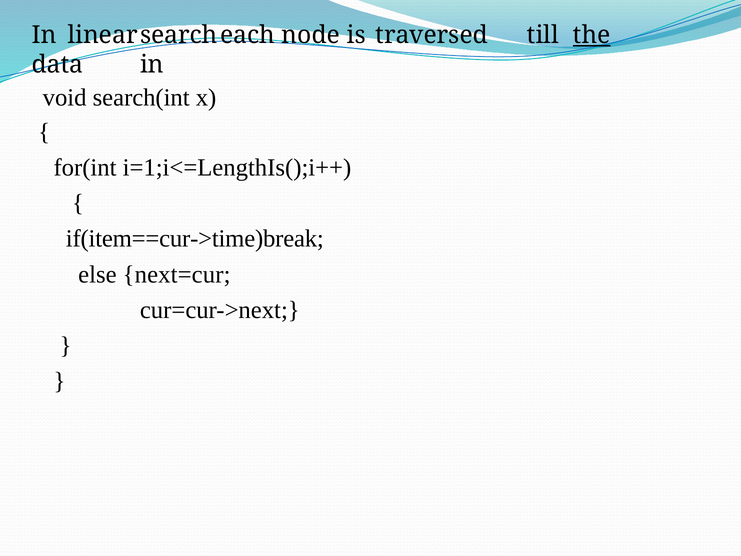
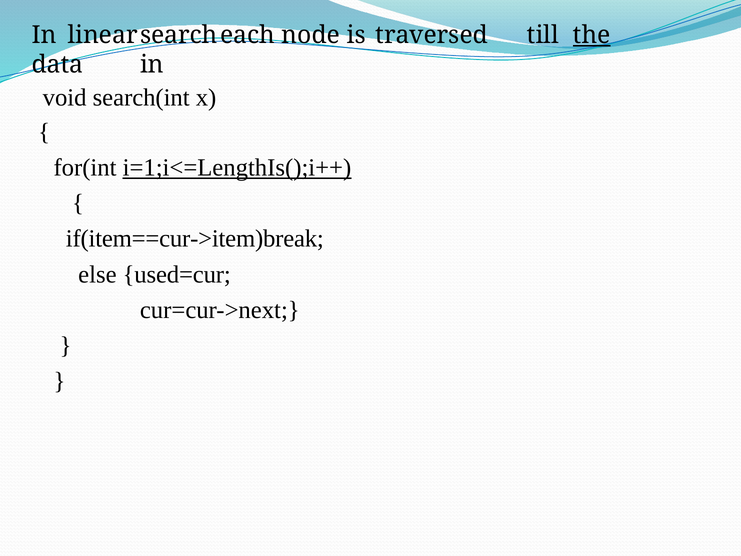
i=1;i<=LengthIs();i++ underline: none -> present (237, 168)
if(item==cur->time)break: if(item==cur->time)break -> if(item==cur->item)break (195, 239)
next=cur: next=cur -> used=cur (177, 274)
